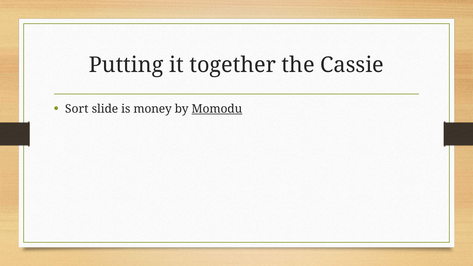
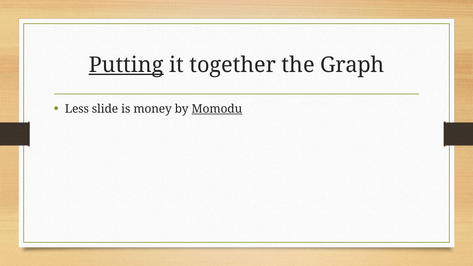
Putting underline: none -> present (126, 65)
Cassie: Cassie -> Graph (352, 65)
Sort: Sort -> Less (77, 109)
